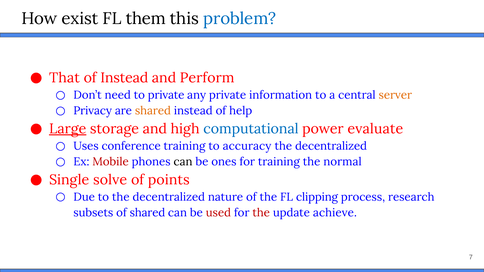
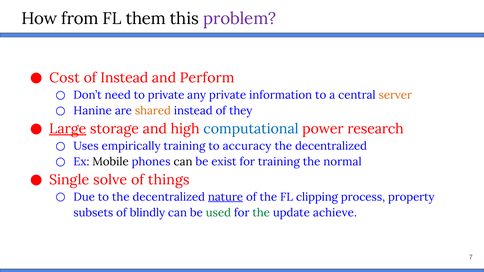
exist: exist -> from (80, 19)
problem colour: blue -> purple (240, 19)
That: That -> Cost (64, 78)
Privacy: Privacy -> Hanine (93, 111)
help: help -> they (241, 111)
evaluate: evaluate -> research (376, 129)
conference: conference -> empirically (131, 146)
Mobile colour: red -> black (111, 162)
ones: ones -> exist (224, 162)
points: points -> things (169, 180)
nature underline: none -> present (226, 197)
research: research -> property (411, 197)
of shared: shared -> blindly (147, 213)
used colour: red -> green (218, 213)
the colour: red -> green (261, 213)
